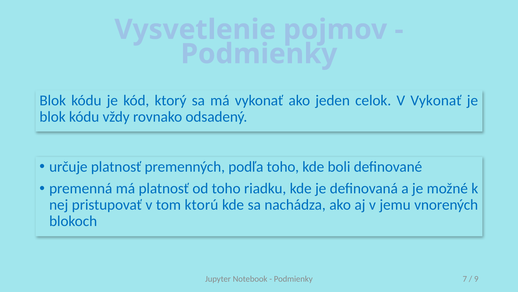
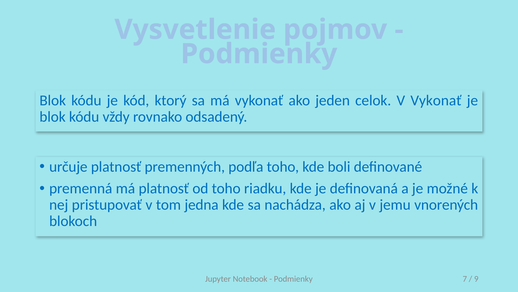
ktorú: ktorú -> jedna (202, 204)
